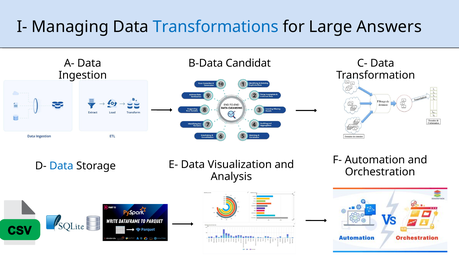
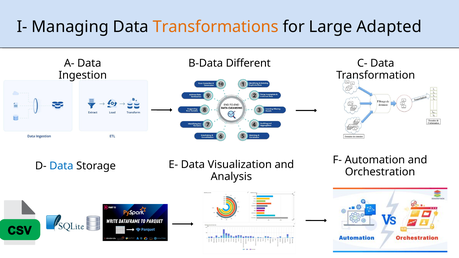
Transformations colour: blue -> orange (216, 27)
Answers: Answers -> Adapted (389, 27)
Candidat: Candidat -> Different (248, 63)
